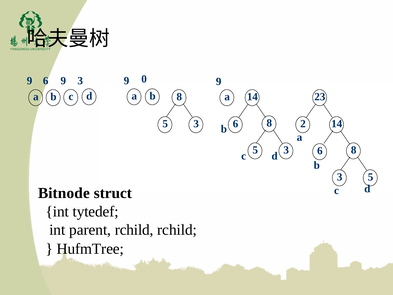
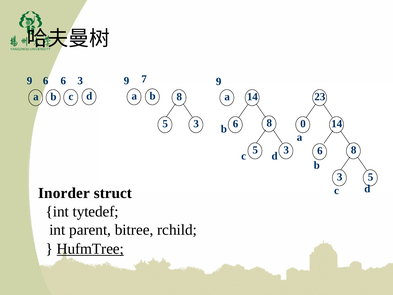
6 9: 9 -> 6 (63, 81)
0: 0 -> 7 (144, 79)
2: 2 -> 0 (303, 124)
Bitnode: Bitnode -> Inorder (64, 193)
parent rchild: rchild -> bitree (134, 230)
HufmTree underline: none -> present (90, 249)
